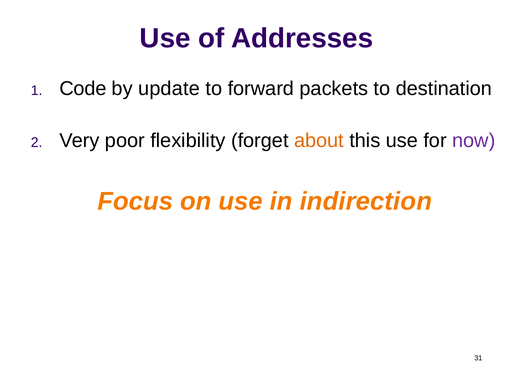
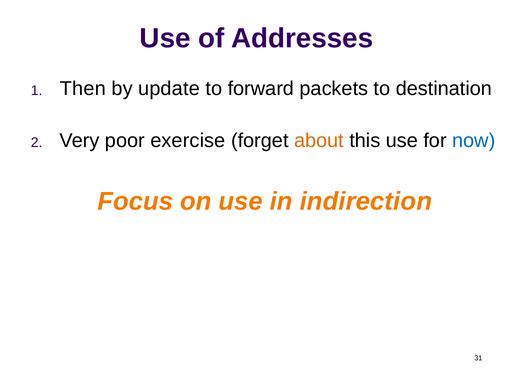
Code: Code -> Then (83, 89)
flexibility: flexibility -> exercise (188, 140)
now colour: purple -> blue (474, 140)
